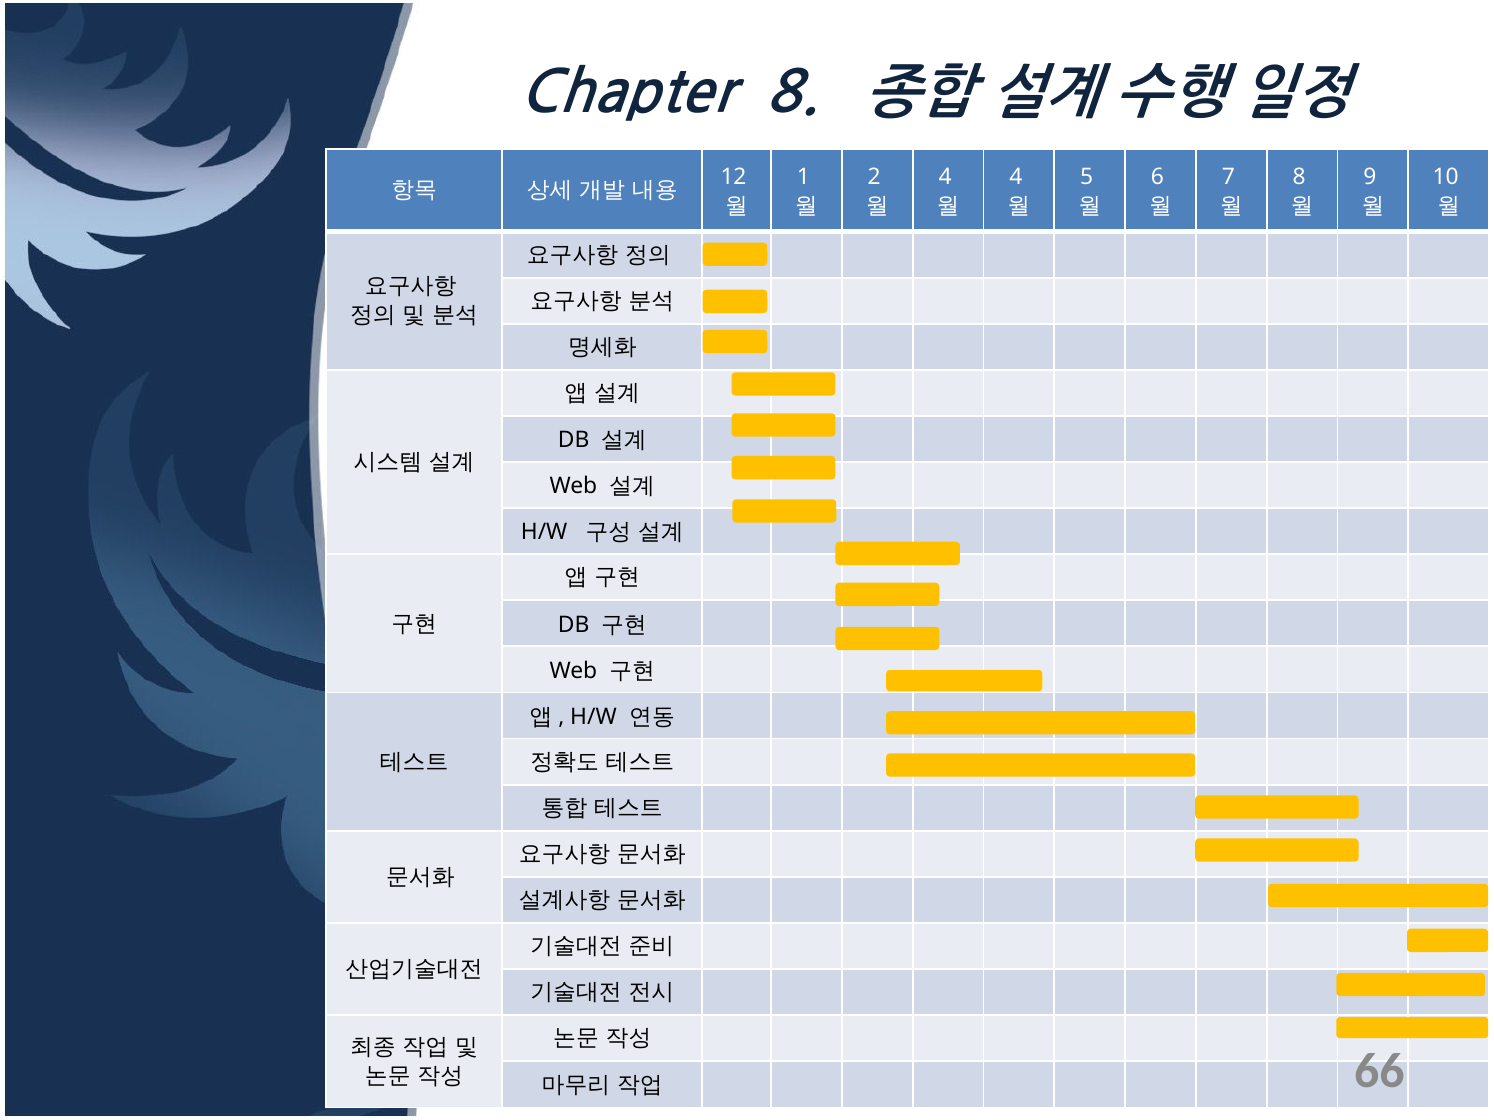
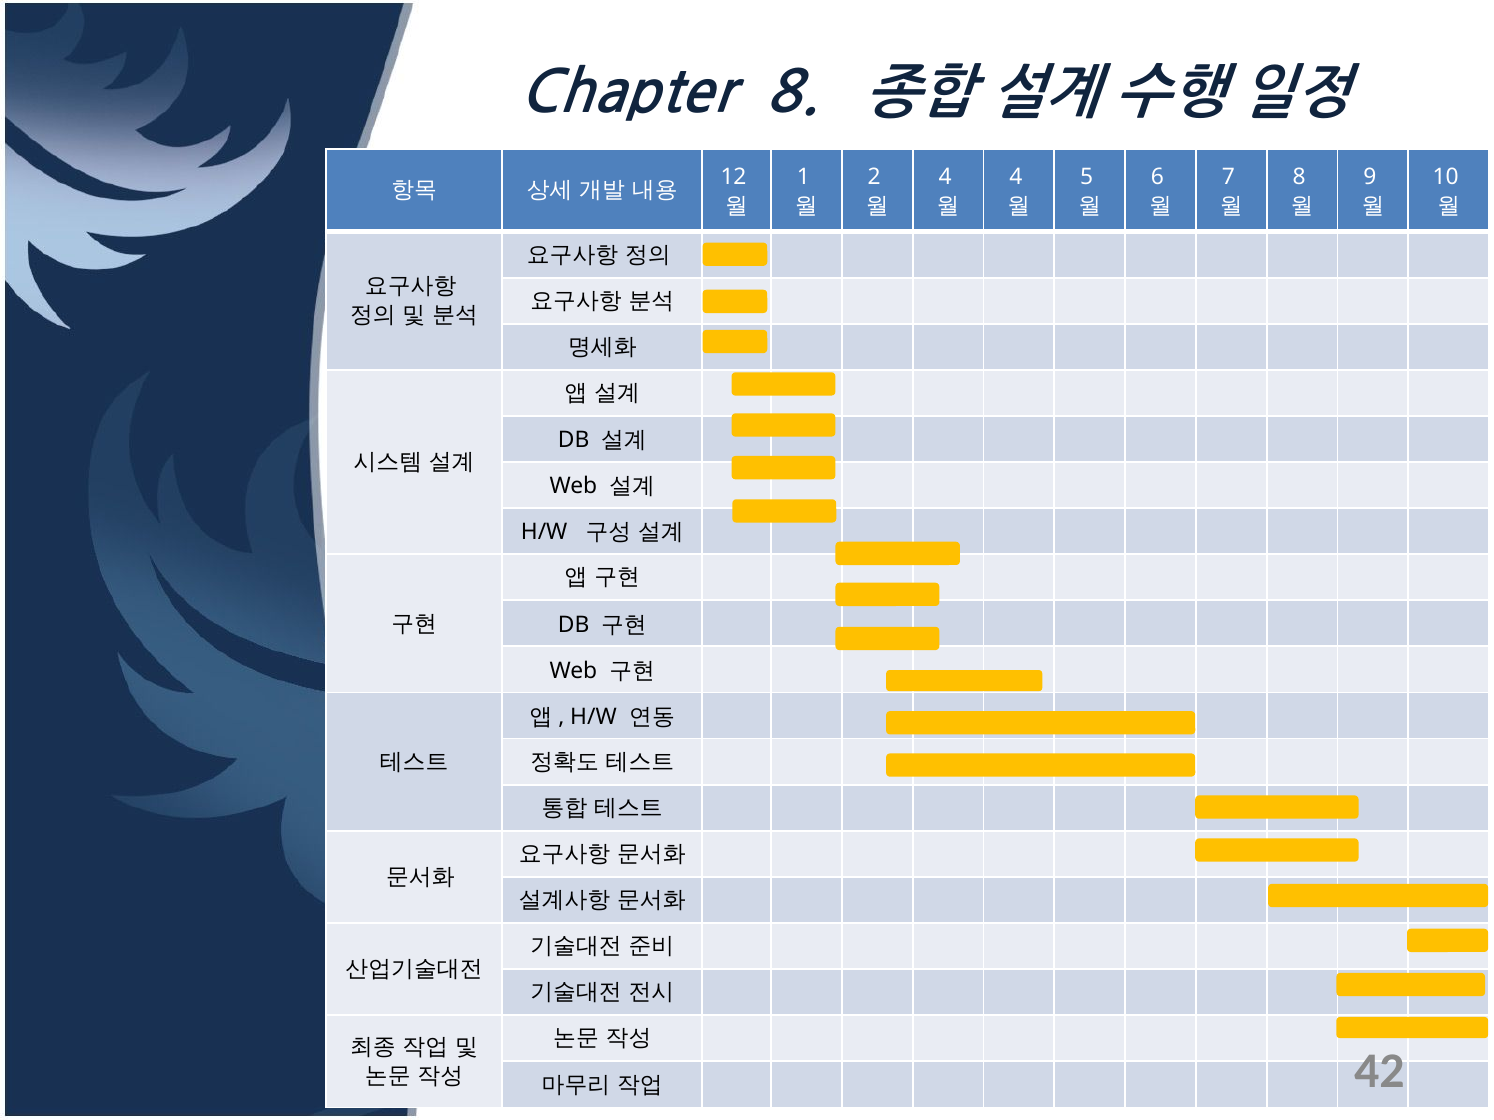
66: 66 -> 42 (1379, 1071)
